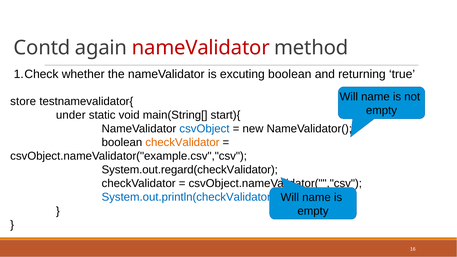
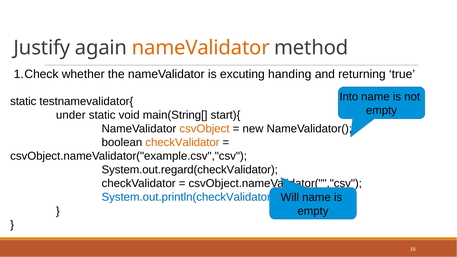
Contd: Contd -> Justify (42, 48)
nameValidator colour: red -> orange (201, 48)
excuting boolean: boolean -> handing (290, 74)
Will: Will -> Into (349, 97)
store: store -> static (23, 101)
csvObject colour: blue -> orange (204, 129)
